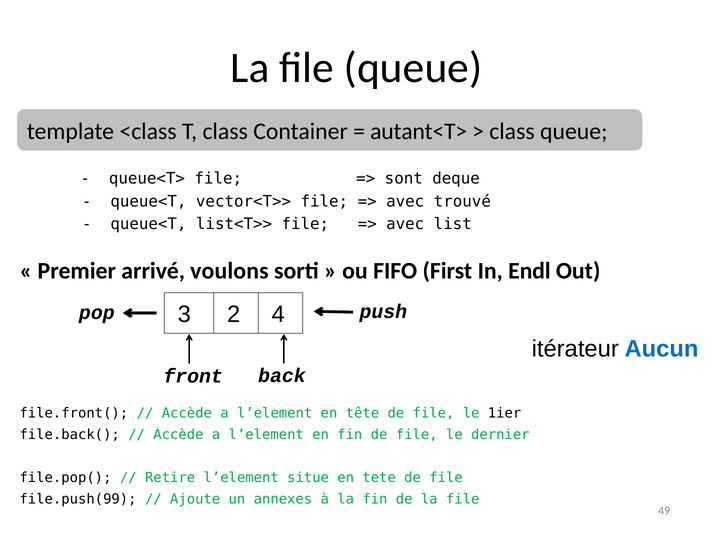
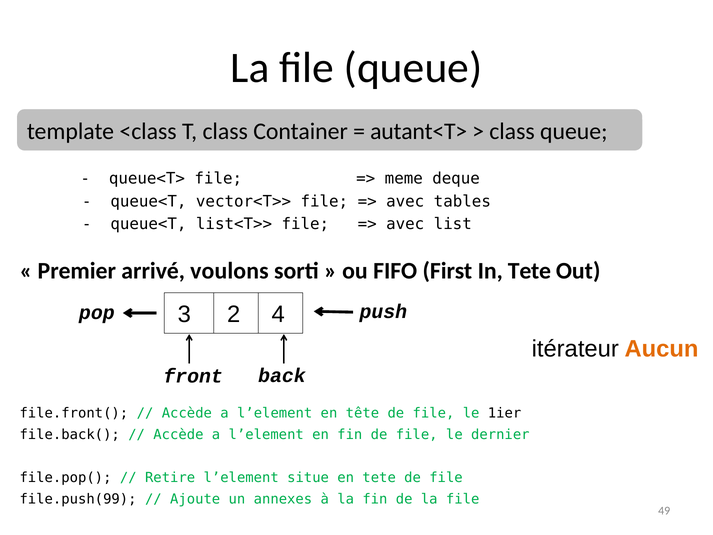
sont: sont -> meme (404, 178)
trouvé: trouvé -> tables (462, 201)
In Endl: Endl -> Tete (529, 271)
Aucun colour: blue -> orange (661, 349)
